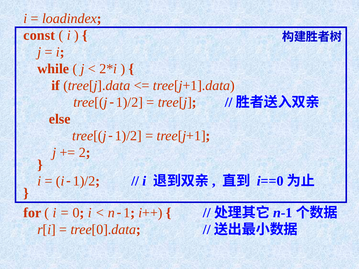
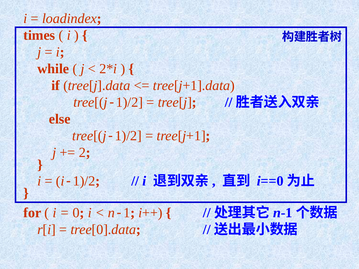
const: const -> times (39, 35)
